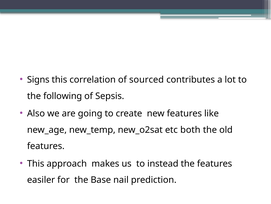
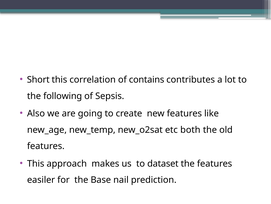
Signs: Signs -> Short (38, 79)
sourced: sourced -> contains (147, 79)
instead: instead -> dataset (163, 163)
